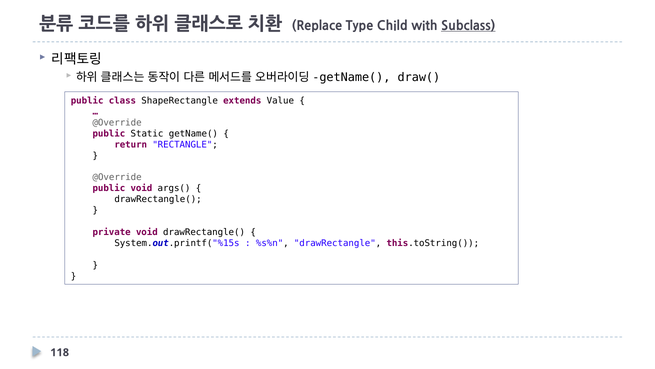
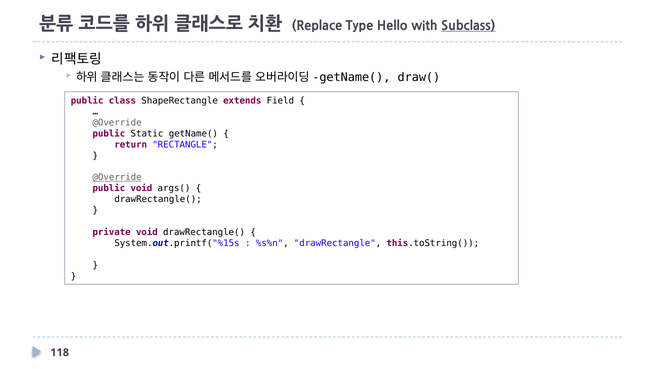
Child: Child -> Hello (392, 26)
Value: Value -> Field (280, 101)
@Override underline: none -> present (117, 177)
